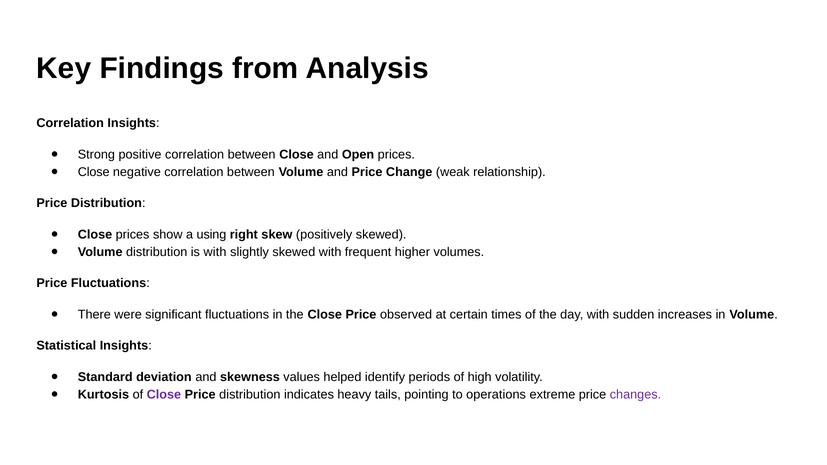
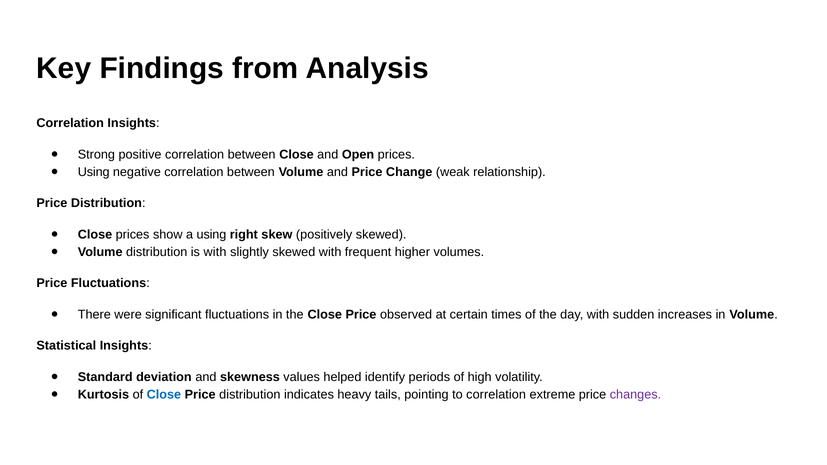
Close: Close -> Using (94, 172)
Close colour: purple -> blue (164, 395)
to operations: operations -> correlation (496, 395)
